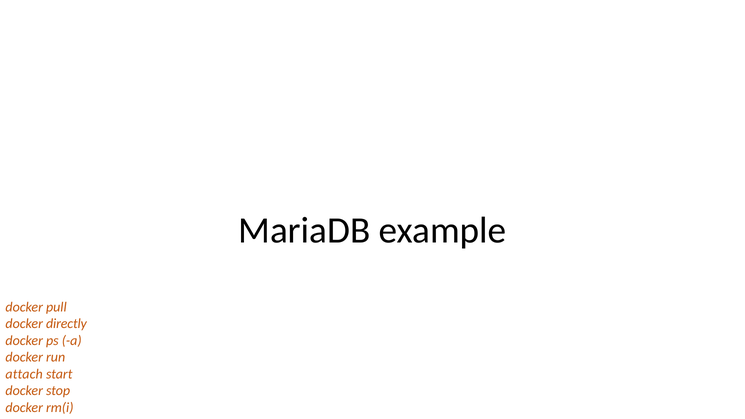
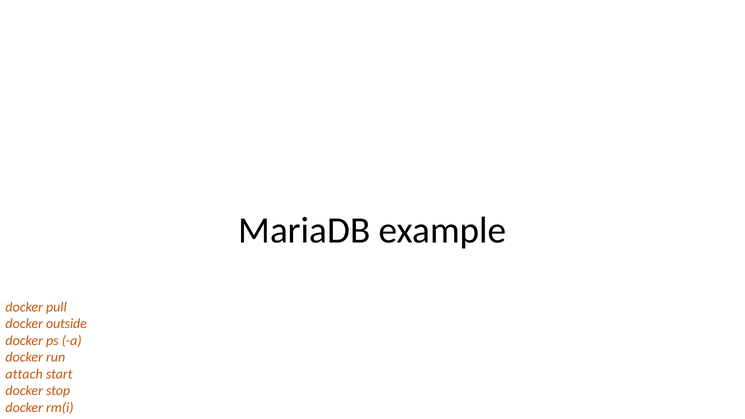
directly: directly -> outside (66, 324)
